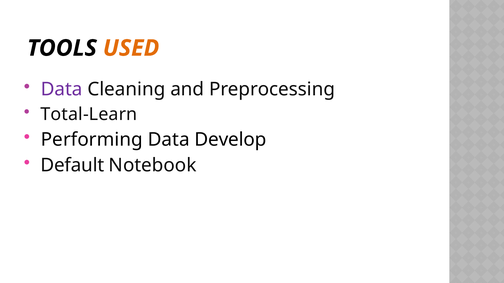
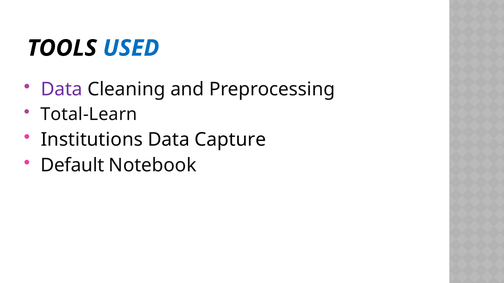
USED colour: orange -> blue (131, 48)
Performing: Performing -> Institutions (92, 140)
Develop: Develop -> Capture (230, 140)
